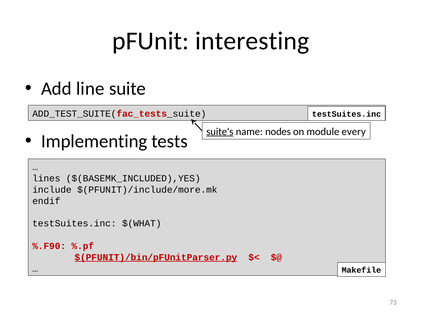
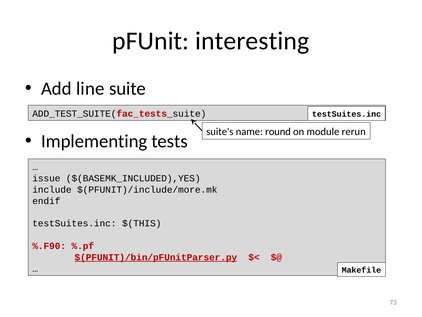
suite's underline: present -> none (220, 131)
nodes: nodes -> round (278, 131)
every: every -> rerun (354, 131)
lines: lines -> issue (46, 178)
$(WHAT: $(WHAT -> $(THIS (142, 223)
